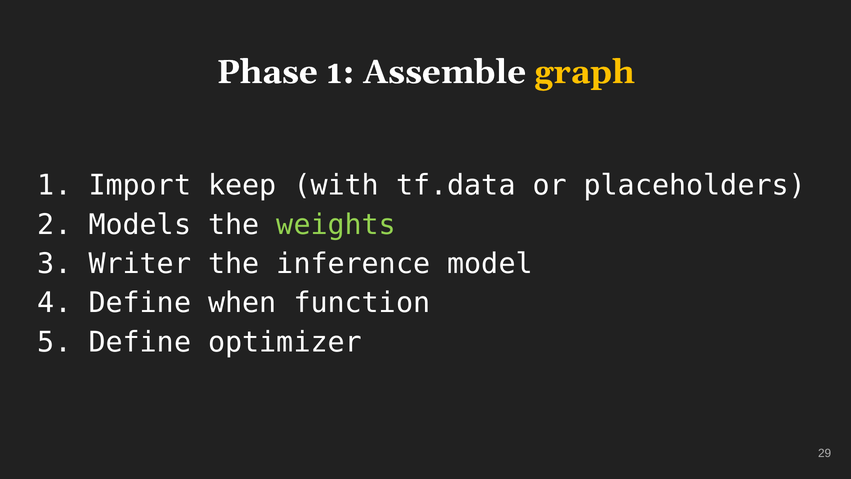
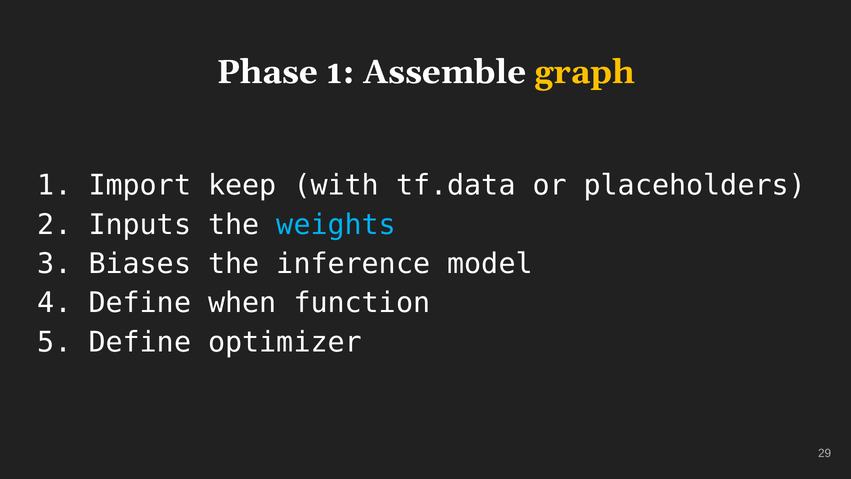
Models: Models -> Inputs (140, 225)
weights colour: light green -> light blue (336, 225)
Writer: Writer -> Biases (140, 264)
